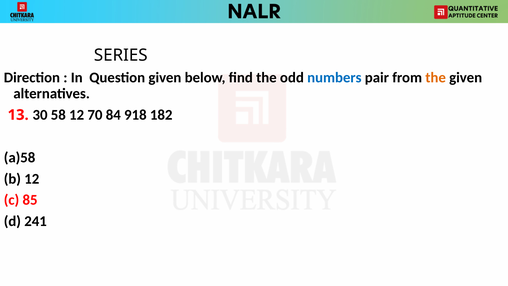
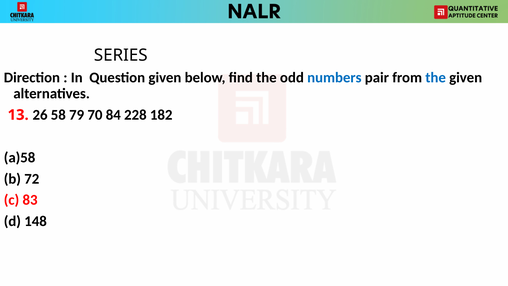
the colour: orange -> blue (436, 78)
30: 30 -> 26 (40, 115)
58 12: 12 -> 79 (77, 115)
918: 918 -> 228 (135, 115)
b 12: 12 -> 72 (32, 179)
85: 85 -> 83 (30, 200)
241: 241 -> 148 (36, 221)
